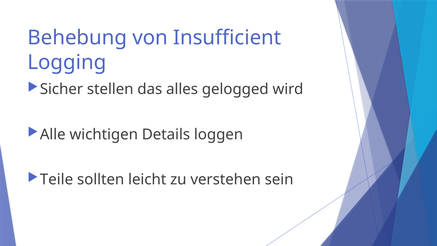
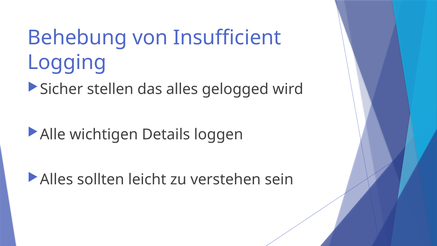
Teile: Teile -> Alles (56, 179)
